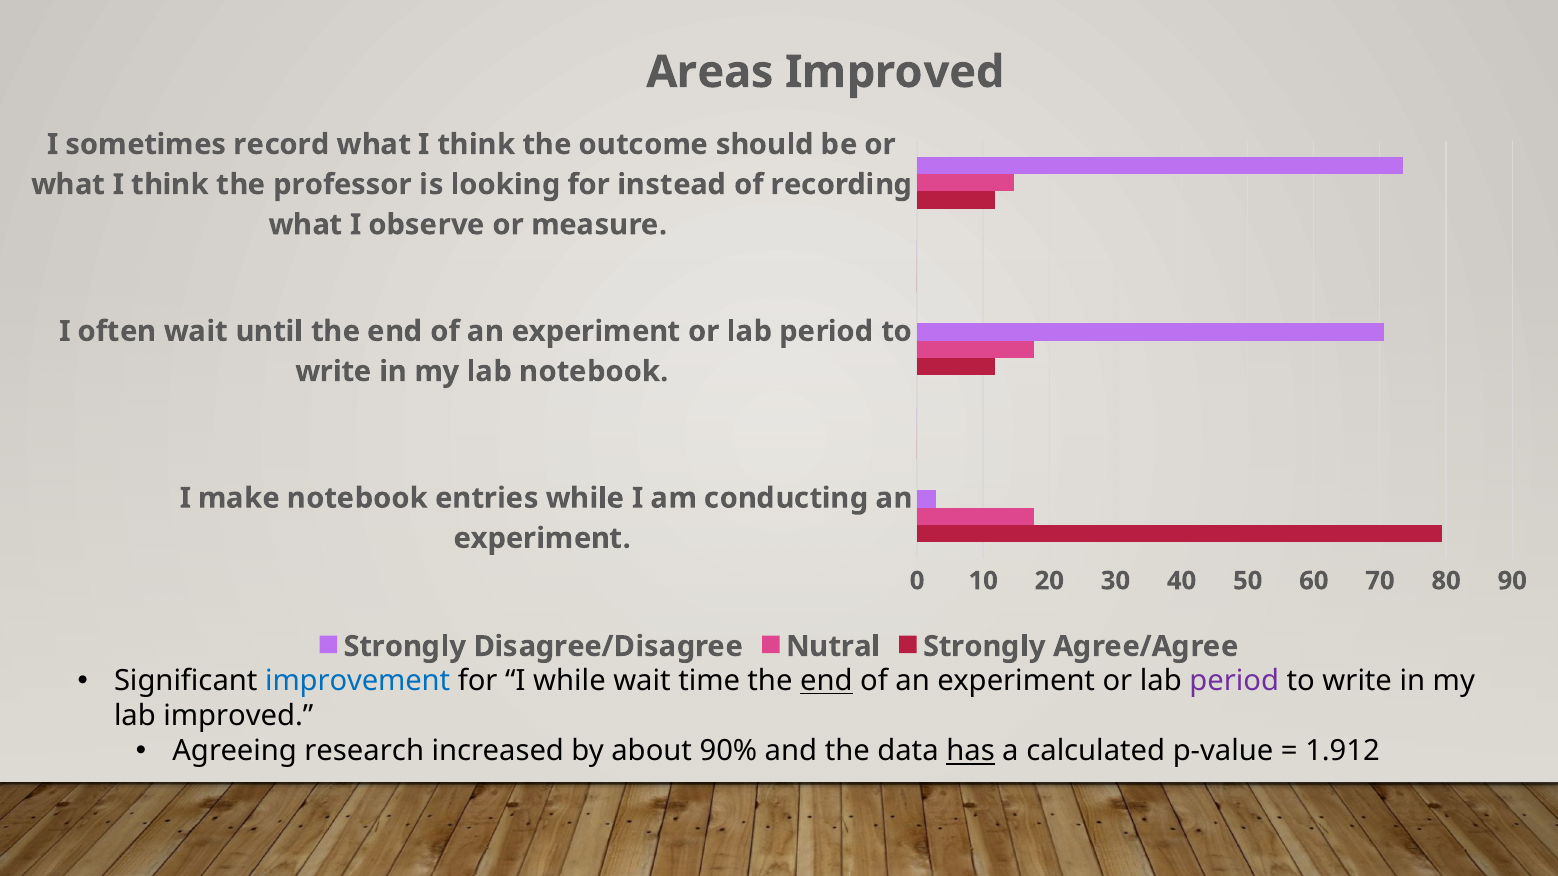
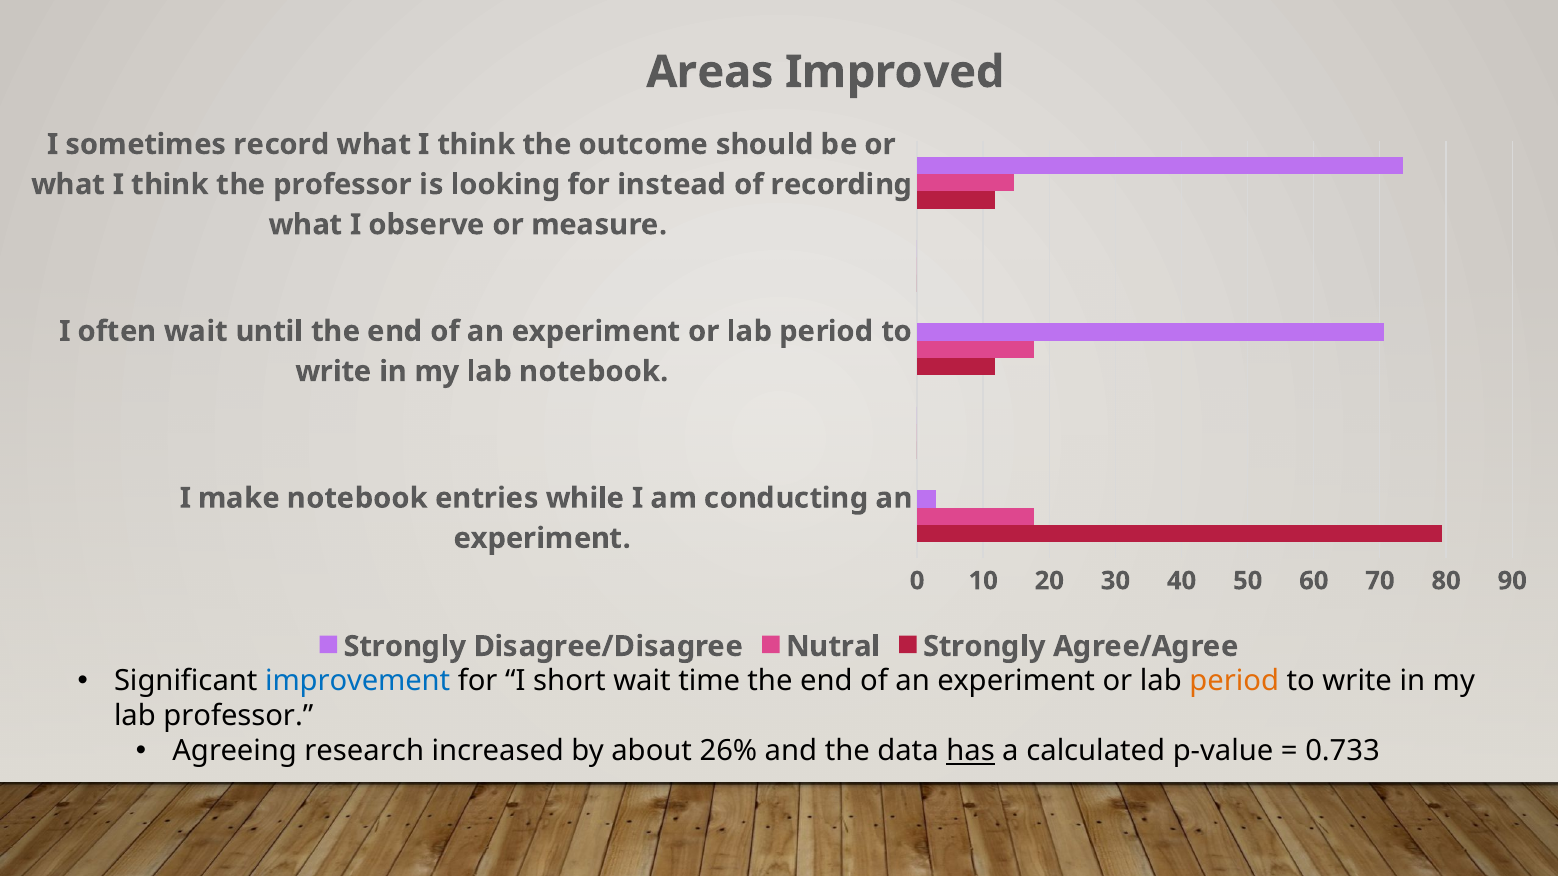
I while: while -> short (569, 681)
end underline: present -> none (826, 681)
period colour: purple -> orange (1234, 681)
lab improved: improved -> professor (238, 716)
90%: 90% -> 26% (728, 751)
1.912: 1.912 -> 0.733 (1343, 751)
